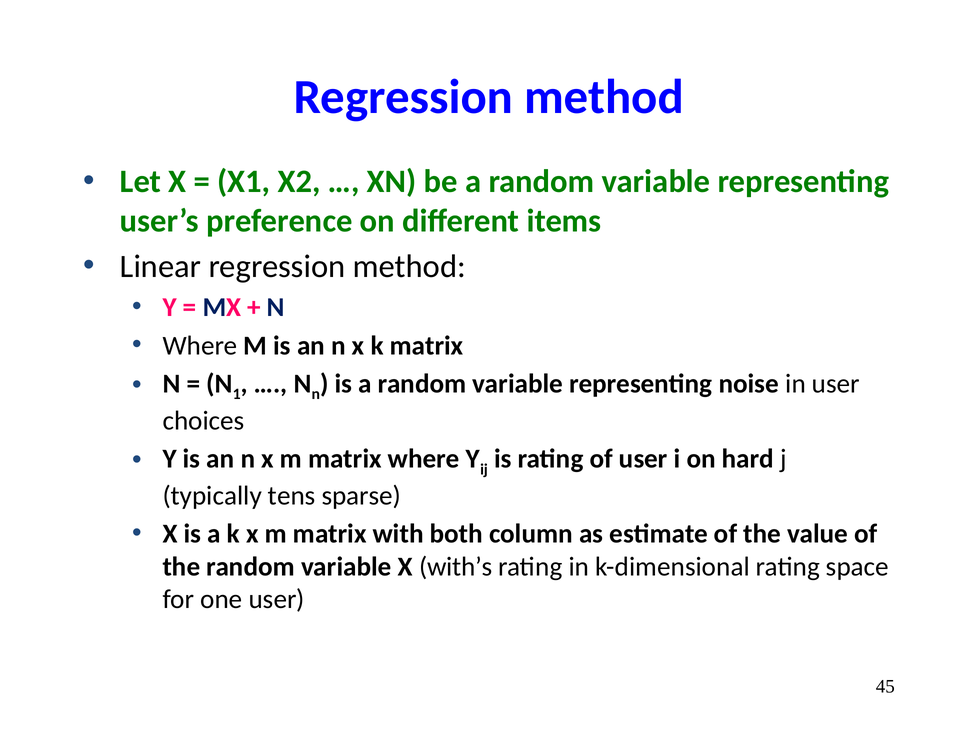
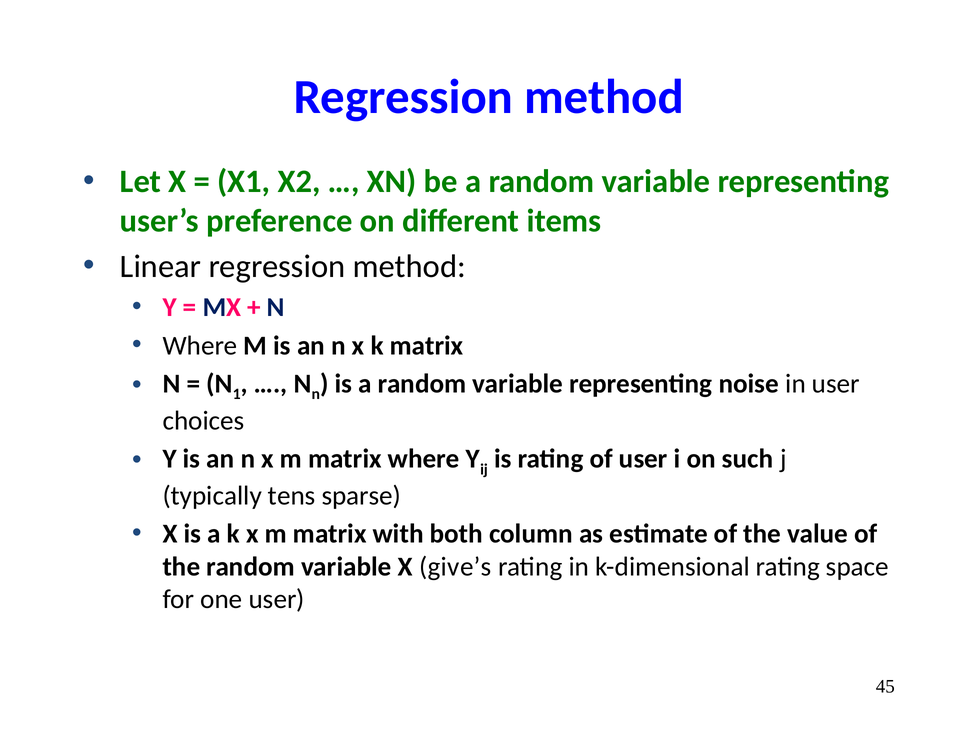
hard: hard -> such (748, 458)
with’s: with’s -> give’s (455, 566)
